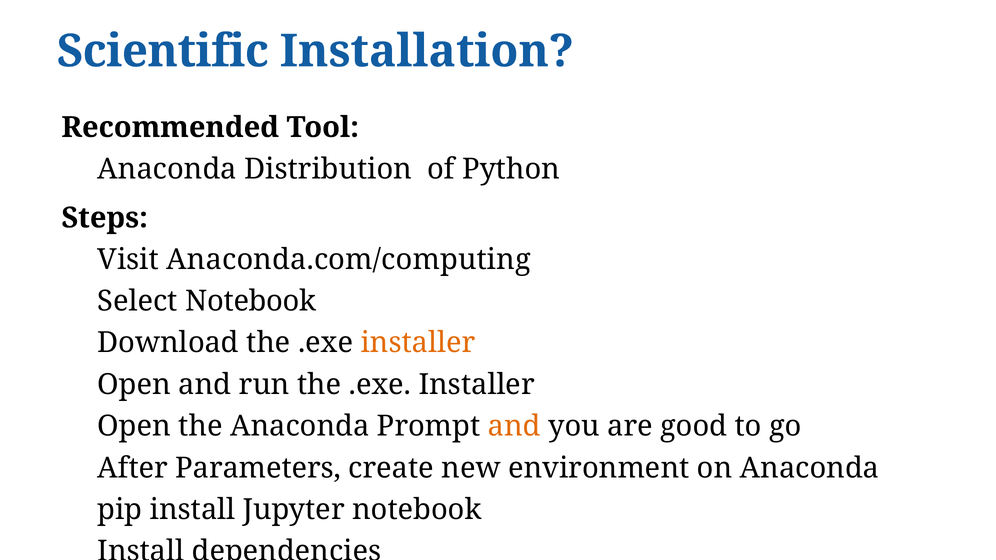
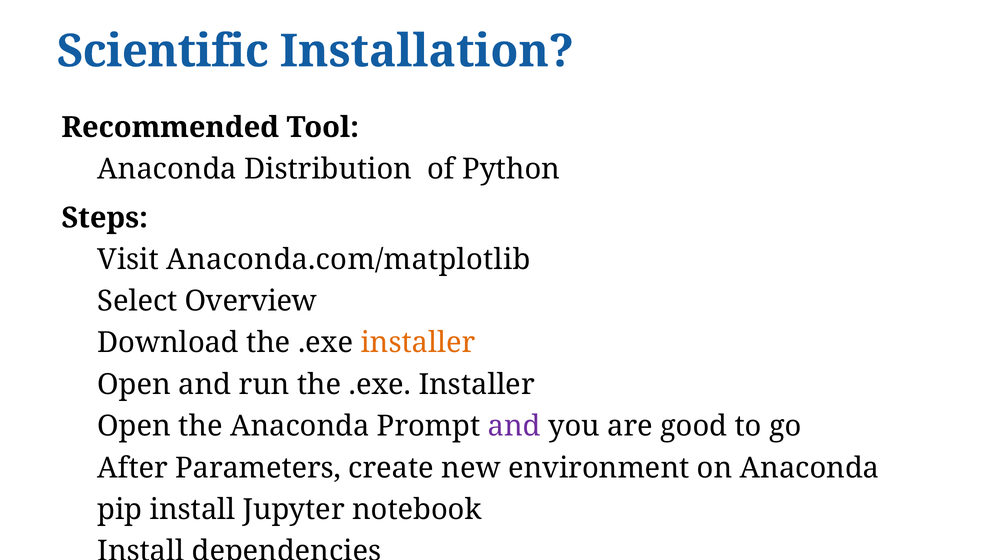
Anaconda.com/computing: Anaconda.com/computing -> Anaconda.com/matplotlib (348, 260)
Select Notebook: Notebook -> Overview (251, 301)
and colour: orange -> purple (514, 426)
